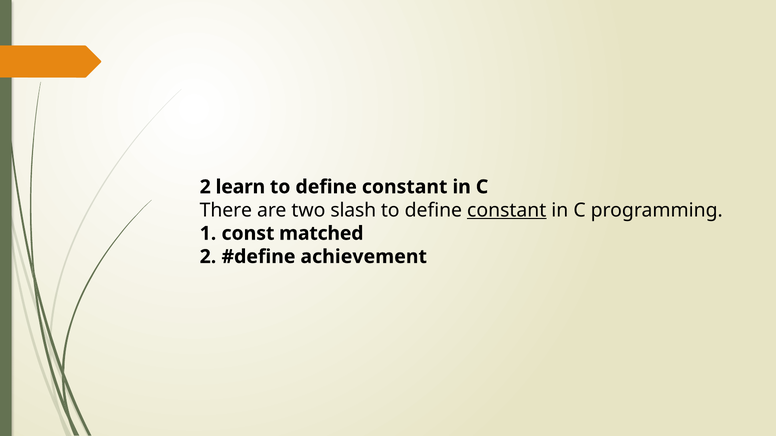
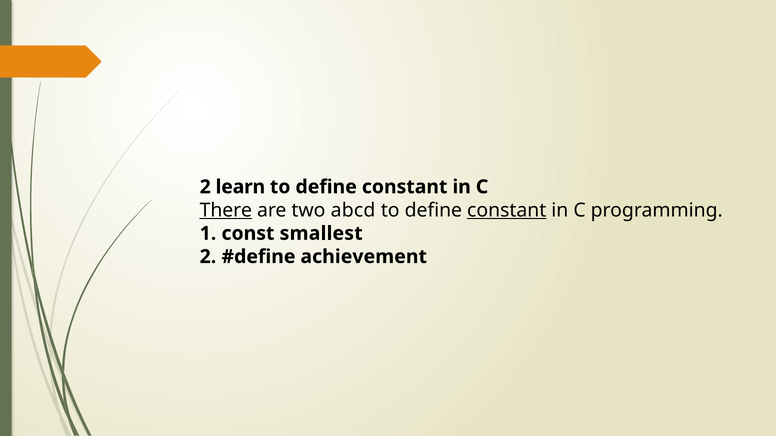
There underline: none -> present (226, 210)
slash: slash -> abcd (353, 210)
matched: matched -> smallest (321, 234)
